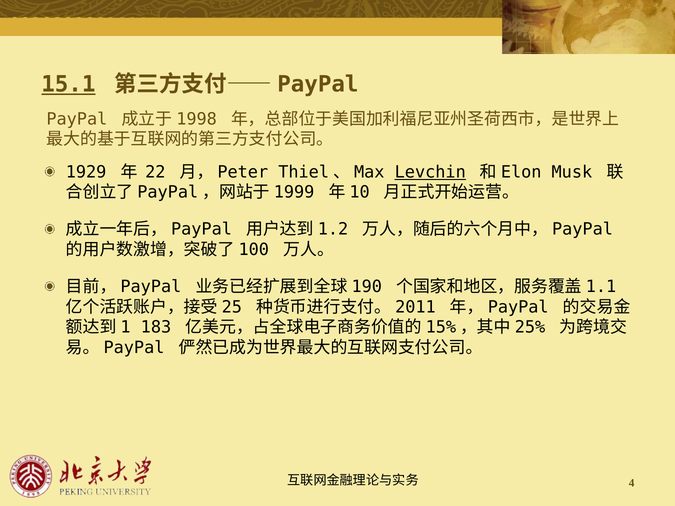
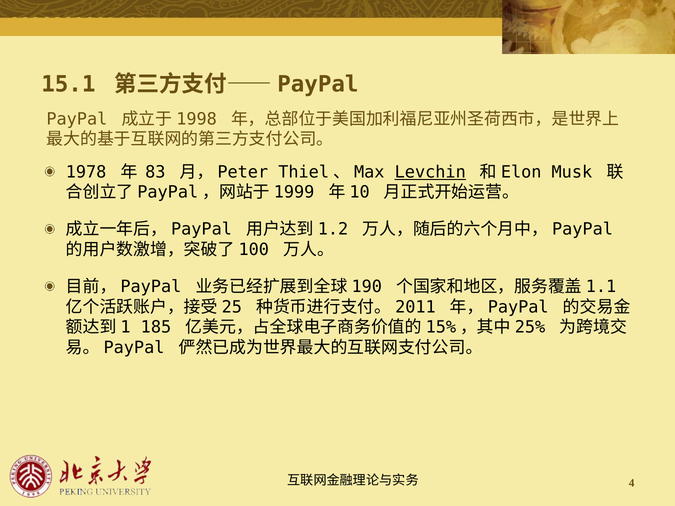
15.1 underline: present -> none (68, 85)
1929: 1929 -> 1978 (86, 172)
22: 22 -> 83 (155, 172)
183: 183 -> 185 (156, 327)
